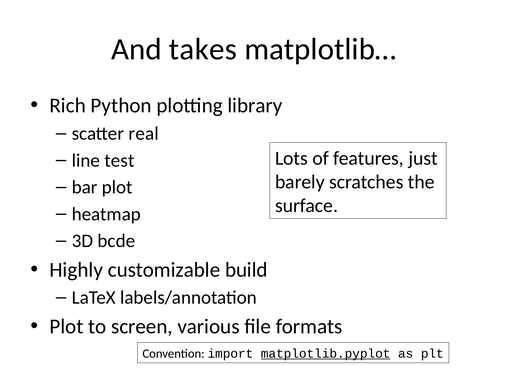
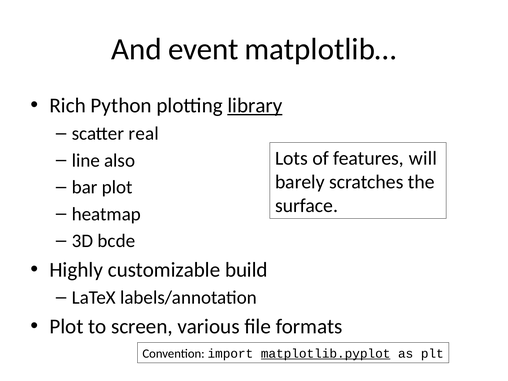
takes: takes -> event (203, 49)
library underline: none -> present (255, 106)
just: just -> will (423, 158)
test: test -> also (120, 160)
